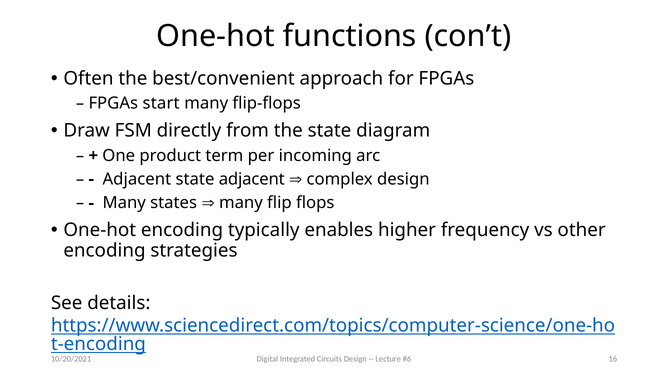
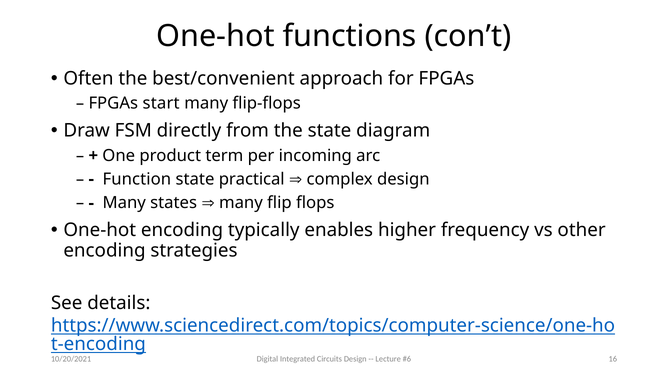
Adjacent: Adjacent -> Function (137, 179)
state adjacent: adjacent -> practical (252, 179)
